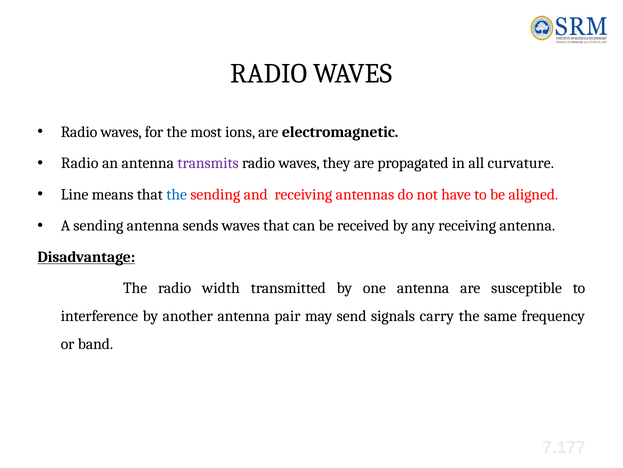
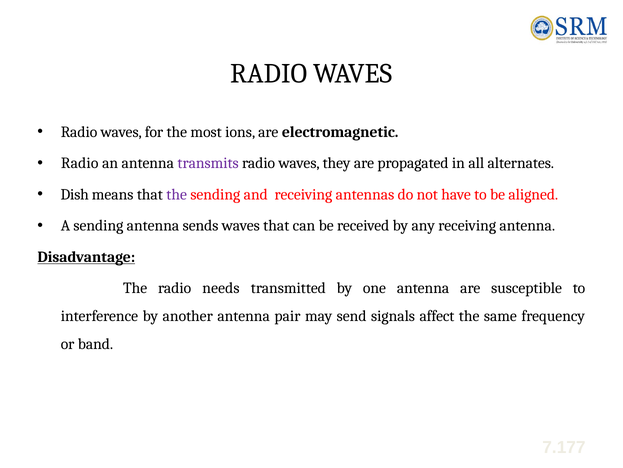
curvature: curvature -> alternates (521, 163)
Line: Line -> Dish (75, 194)
the colour: blue -> purple (177, 194)
width: width -> needs (221, 288)
carry: carry -> affect (437, 316)
